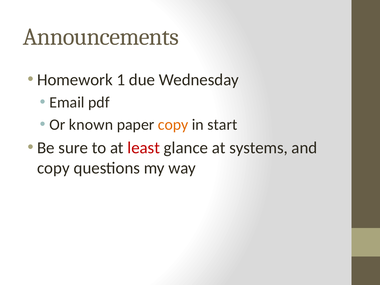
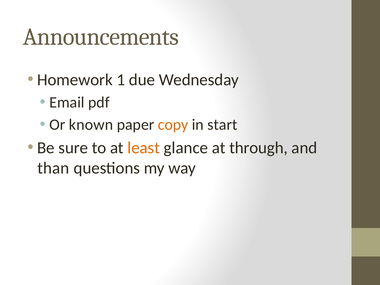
least colour: red -> orange (144, 148)
systems: systems -> through (259, 148)
copy: copy -> than (53, 168)
